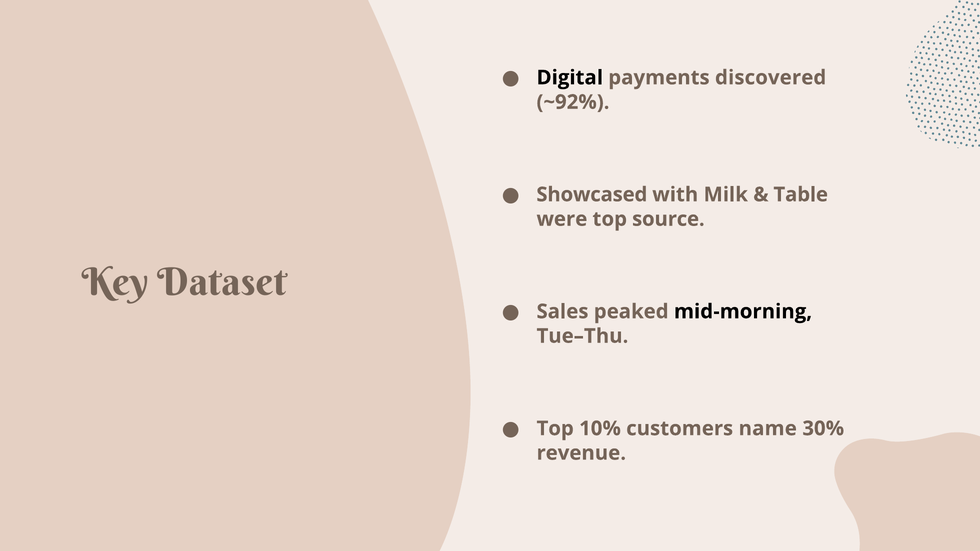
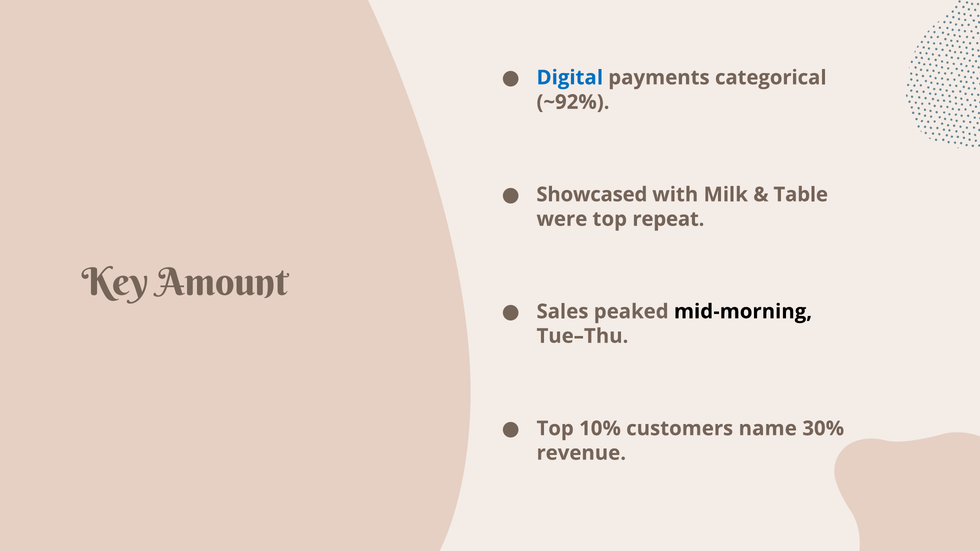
Digital colour: black -> blue (570, 78)
discovered: discovered -> categorical (771, 78)
source: source -> repeat (668, 219)
Dataset: Dataset -> Amount (222, 283)
